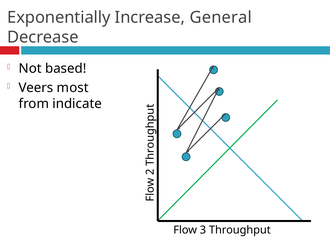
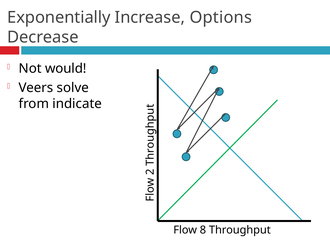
General: General -> Options (221, 17)
based: based -> would (66, 68)
most: most -> solve (73, 87)
3: 3 -> 8 (203, 229)
